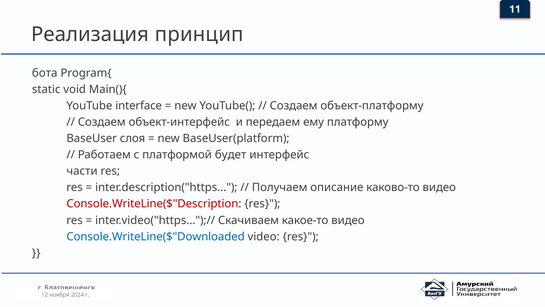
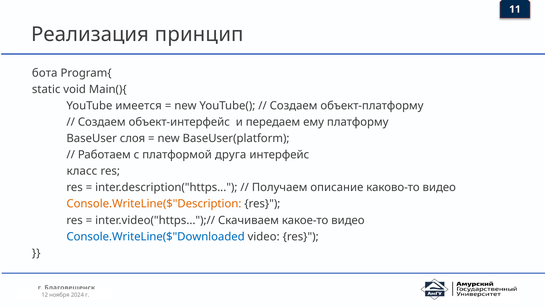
interface: interface -> имеется (139, 106)
будет: будет -> друга (231, 155)
части: части -> класс (82, 171)
Console.WriteLine($"Description colour: red -> orange (154, 204)
